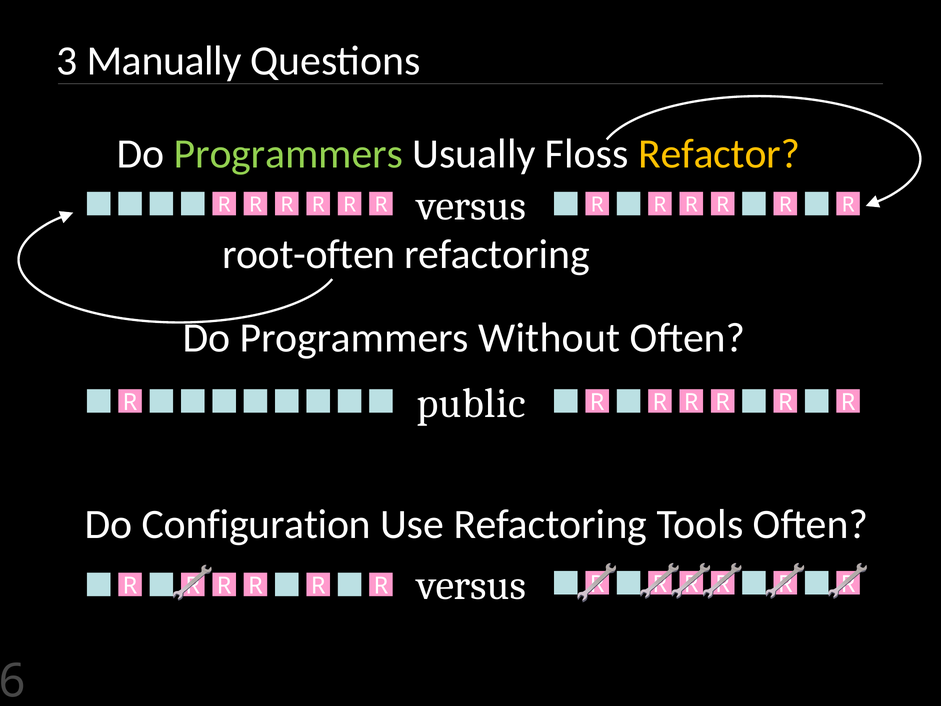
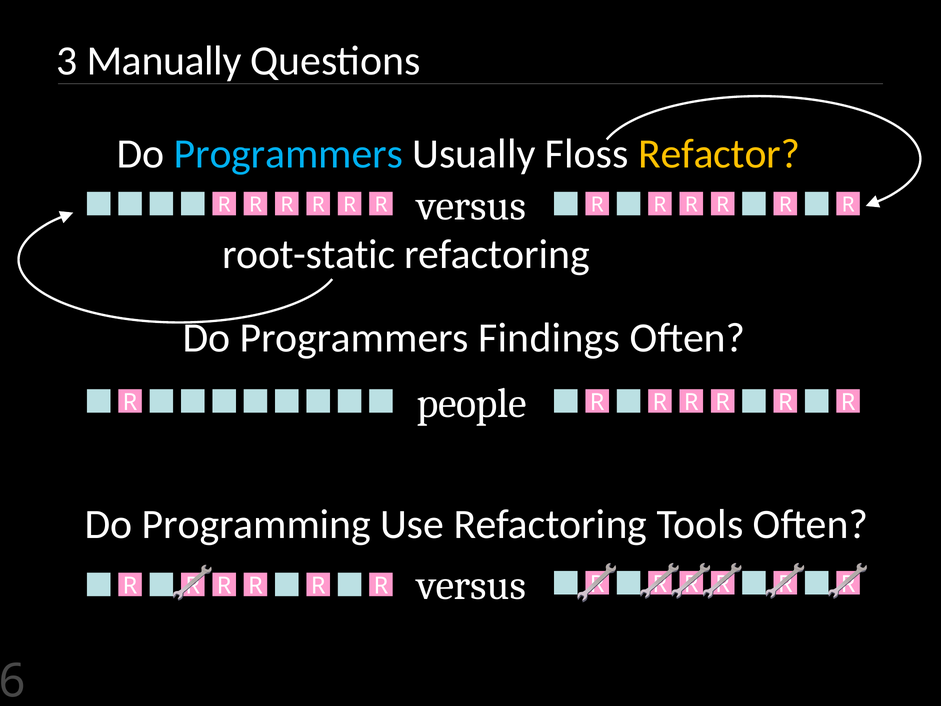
Programmers colour: light green -> light blue (288, 154)
root-often: root-often -> root-static (309, 254)
Without: Without -> Findings (549, 338)
public: public -> people (472, 403)
Configuration: Configuration -> Programming (256, 524)
